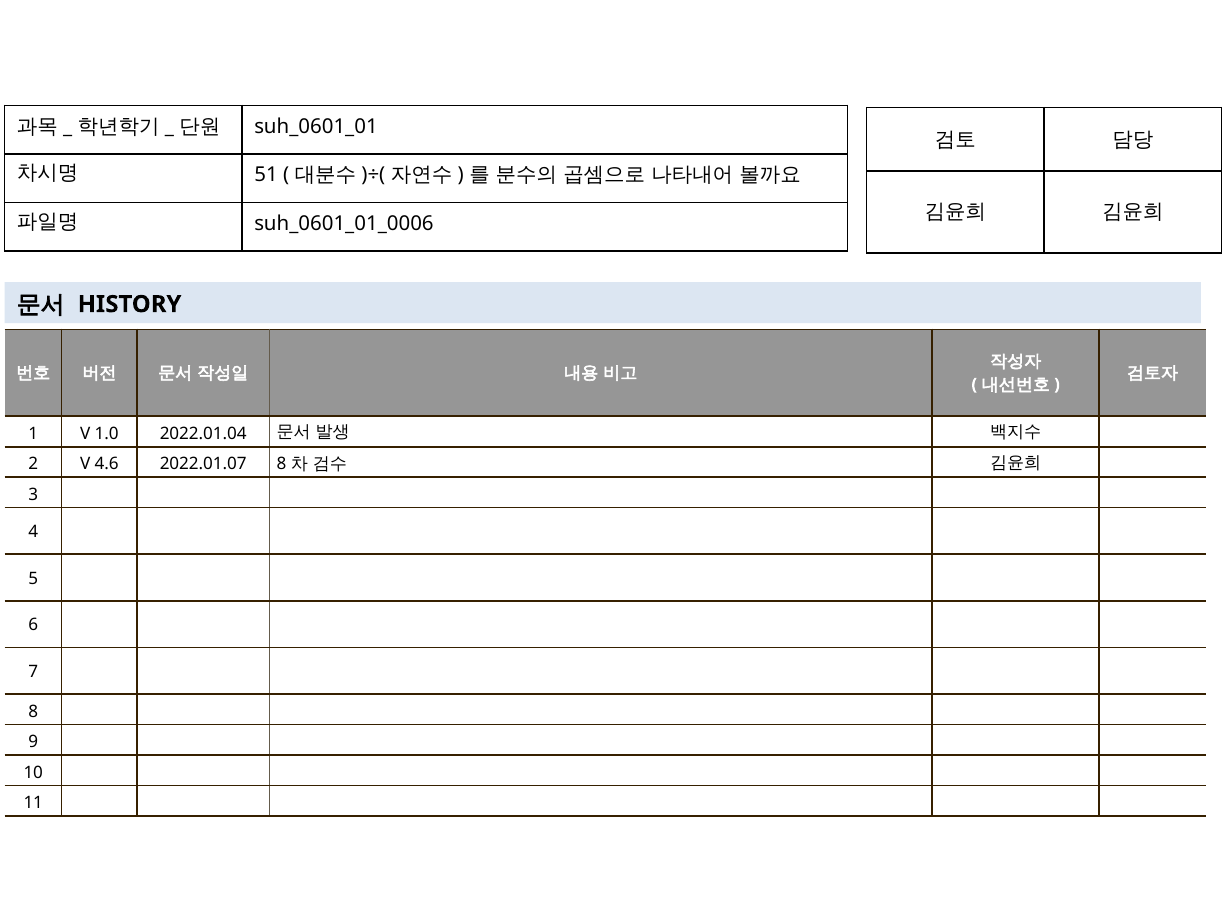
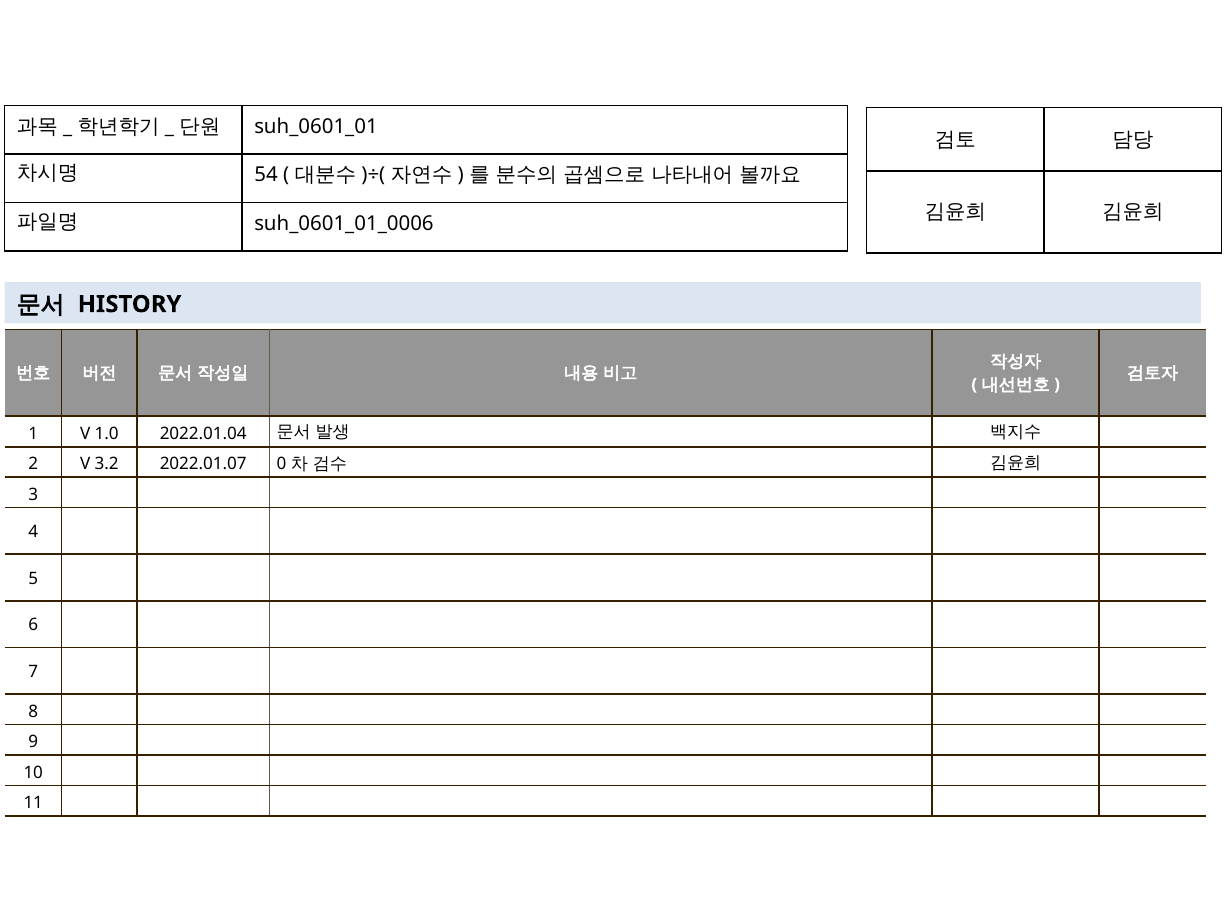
51: 51 -> 54 (266, 175)
4.6: 4.6 -> 3.2 (107, 464)
2022.01.07 8: 8 -> 0 (282, 464)
